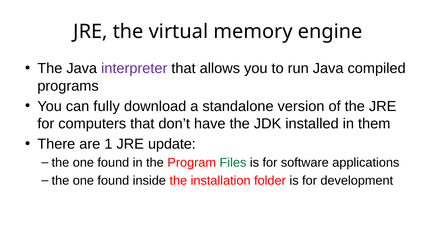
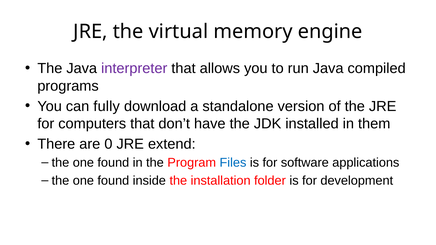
1: 1 -> 0 (108, 144)
update: update -> extend (172, 144)
Files colour: green -> blue (233, 163)
